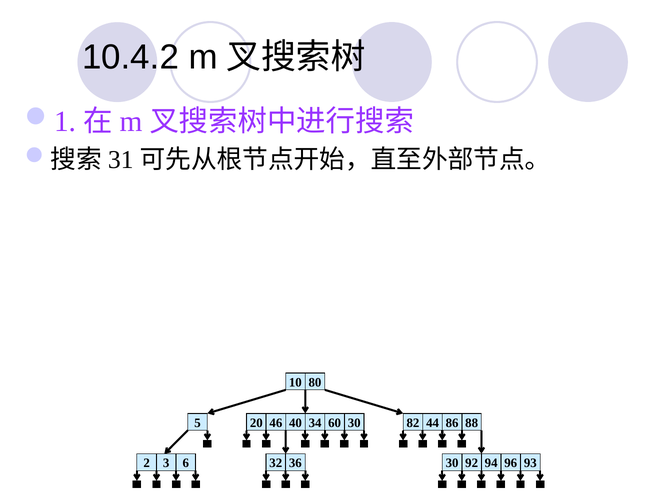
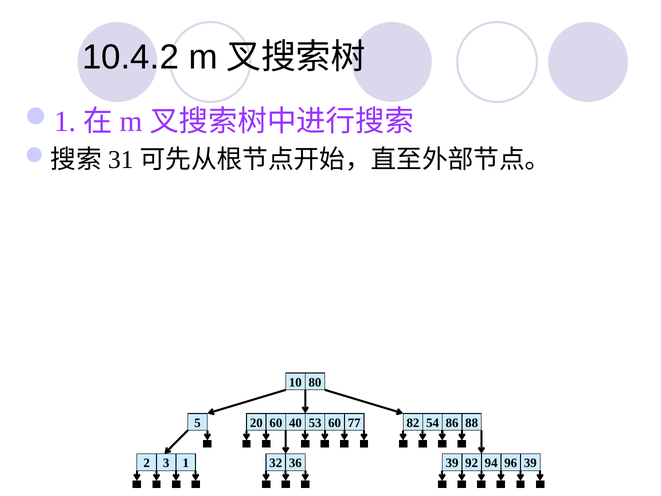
20 46: 46 -> 60 (276, 423)
34: 34 -> 53 (315, 423)
60 30: 30 -> 77 (354, 423)
44: 44 -> 54 (433, 423)
3 6: 6 -> 1 (186, 463)
36 30: 30 -> 39 (452, 463)
96 93: 93 -> 39 (530, 463)
